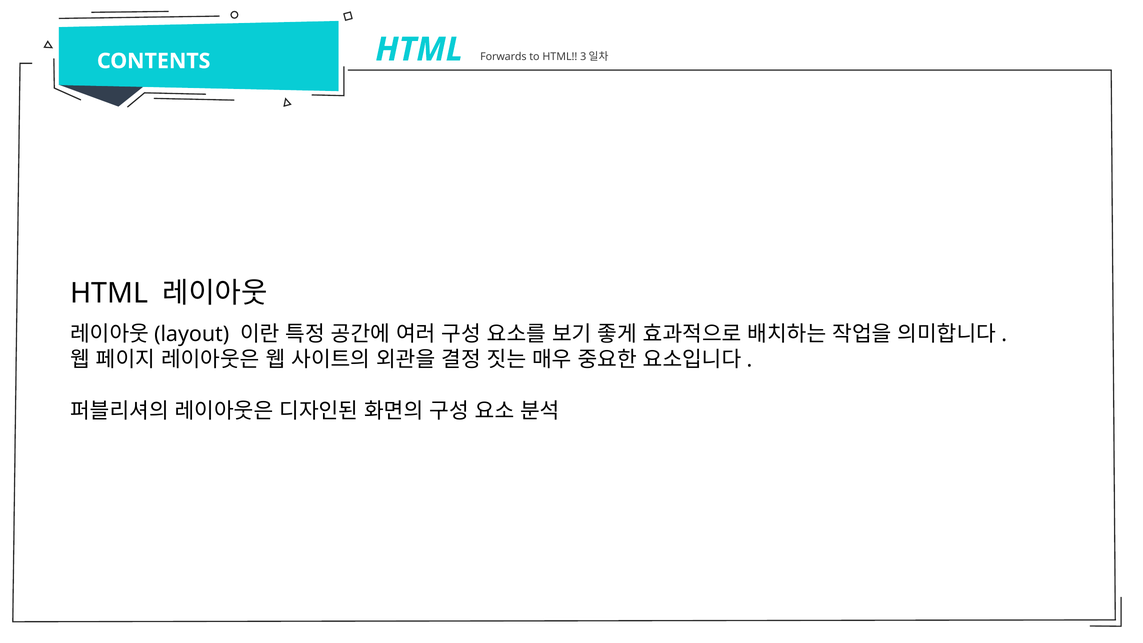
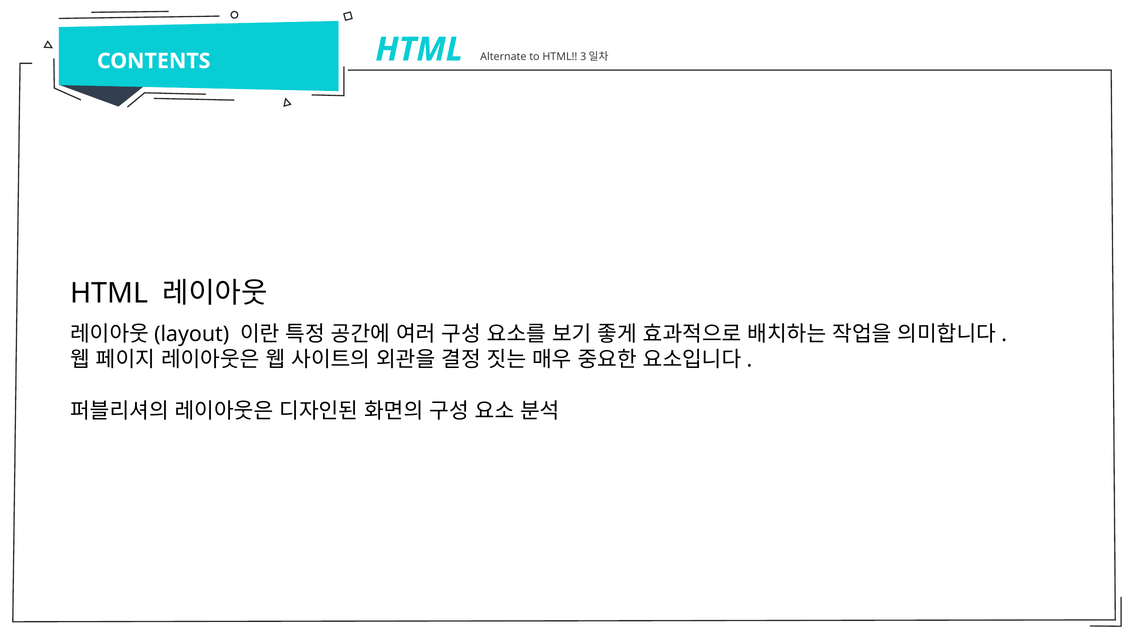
Forwards: Forwards -> Alternate (503, 57)
